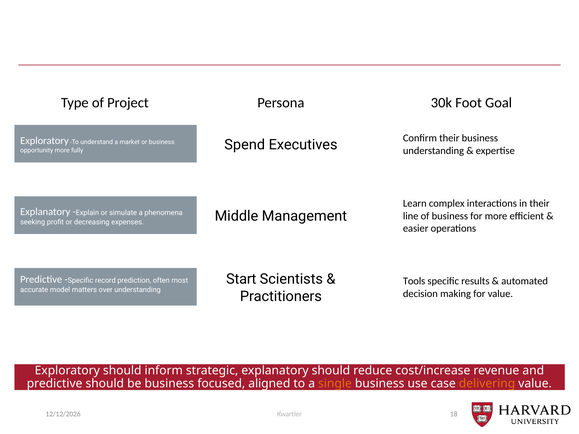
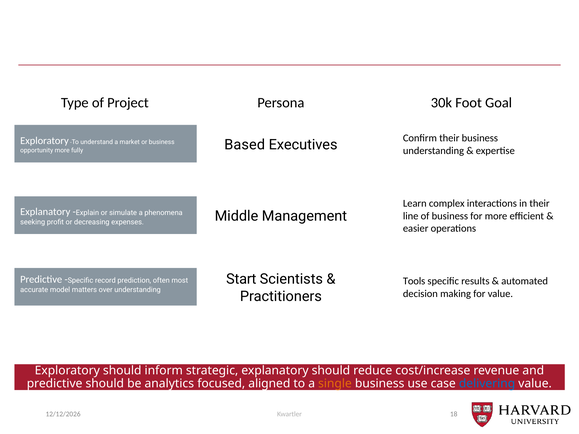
Spend: Spend -> Based (245, 145)
be business: business -> analytics (169, 384)
delivering colour: orange -> blue (487, 384)
